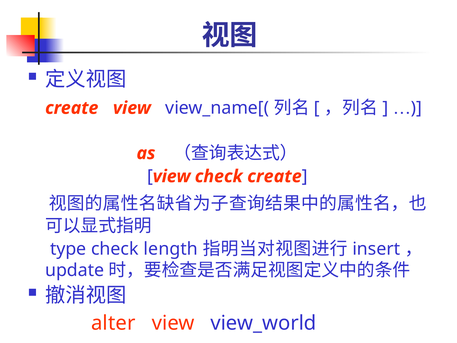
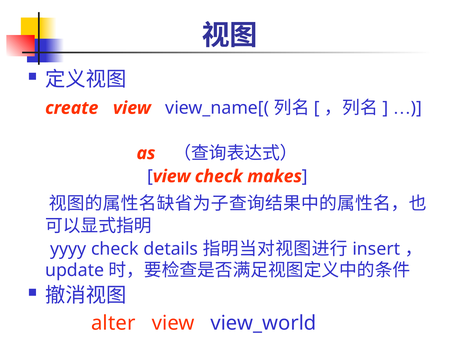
check create: create -> makes (275, 176)
type: type -> yyyy (68, 249)
length: length -> details (171, 249)
